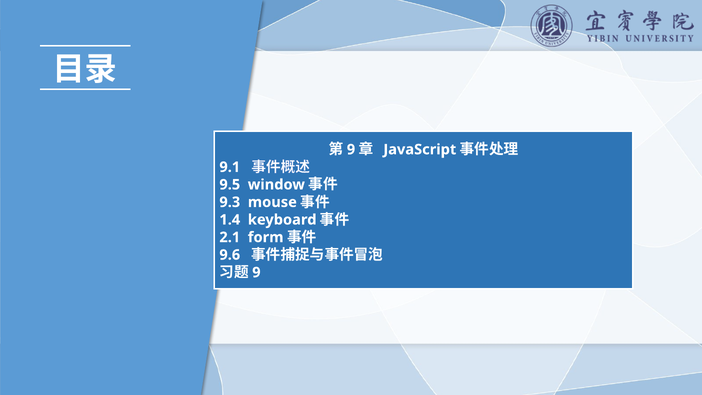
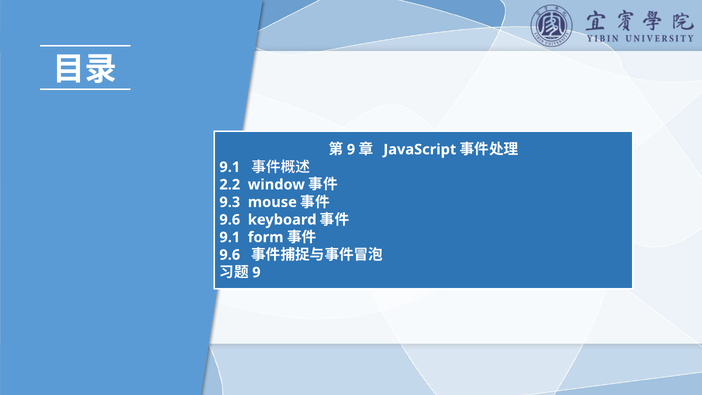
9.5: 9.5 -> 2.2 (230, 185)
1.4: 1.4 -> 9.6 (230, 220)
2.1: 2.1 -> 9.1 (230, 237)
